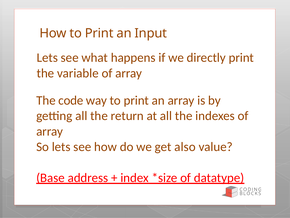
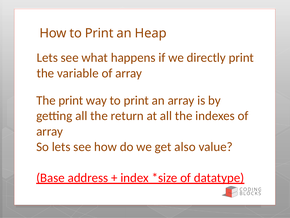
Input: Input -> Heap (151, 33)
The code: code -> print (71, 100)
